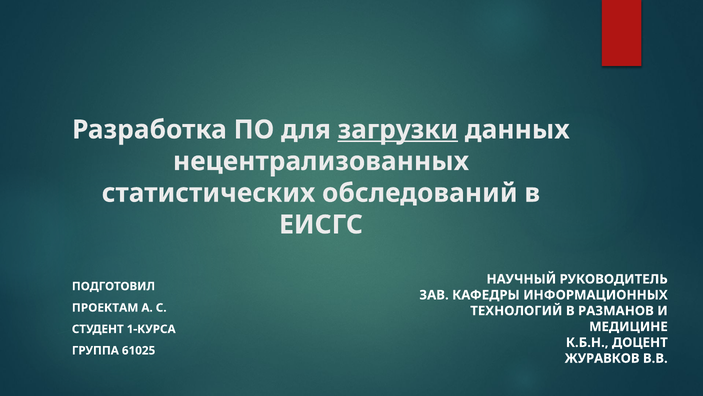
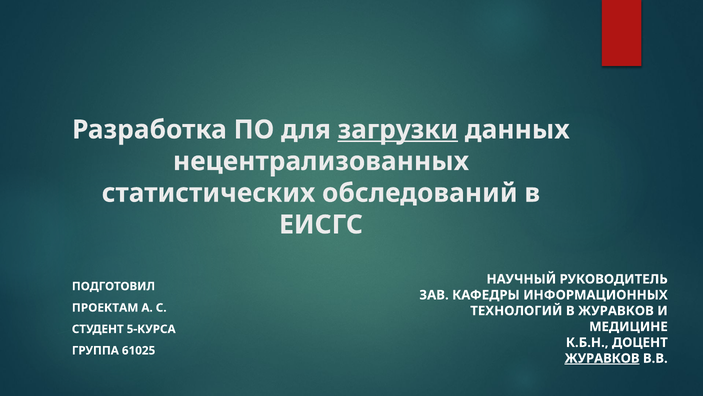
В РАЗМАНОВ: РАЗМАНОВ -> ЖУРАВКОВ (616, 310)
1-КУРСА: 1-КУРСА -> 5-КУРСА (151, 329)
ЖУРАВКОВ underline: none -> present (602, 358)
